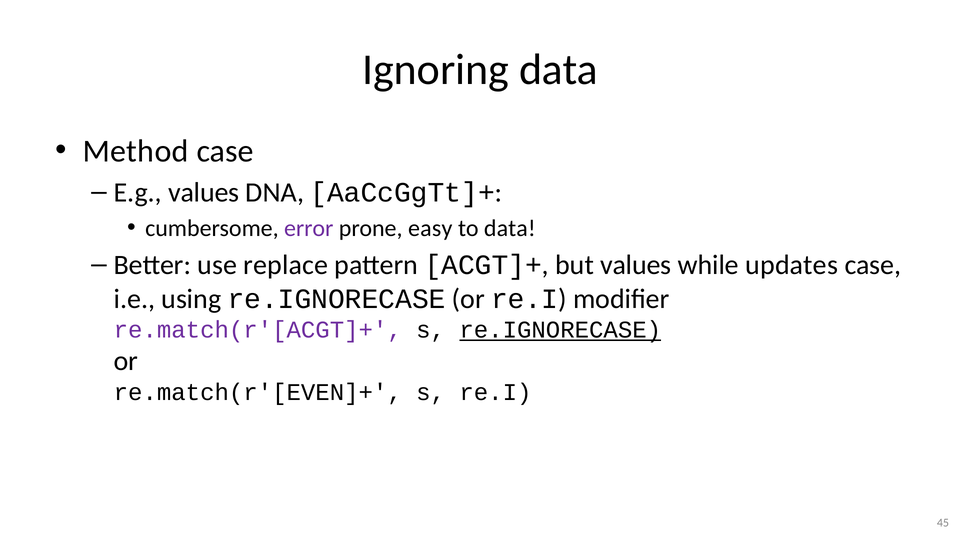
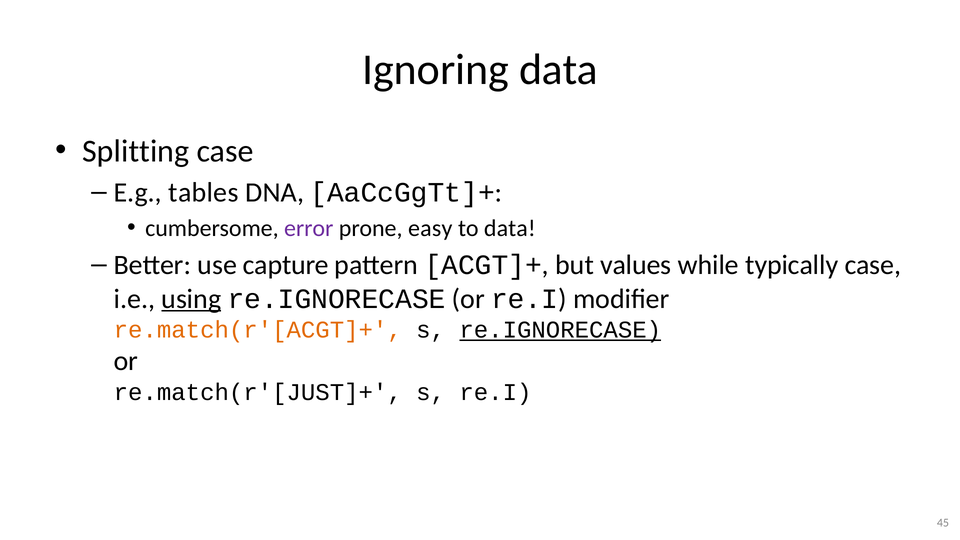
Method: Method -> Splitting (136, 151)
E.g values: values -> tables (203, 192)
replace: replace -> capture (286, 265)
updates: updates -> typically (792, 265)
using underline: none -> present (191, 299)
re.match(r'[ACGT]+ colour: purple -> orange (258, 330)
re.match(r'[EVEN]+: re.match(r'[EVEN]+ -> re.match(r'[JUST]+ (258, 392)
